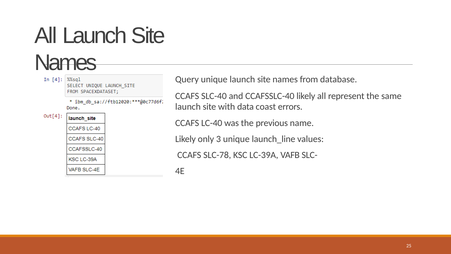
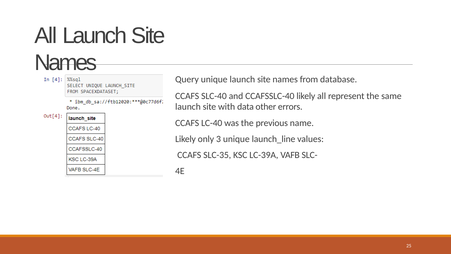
coast: coast -> other (266, 107)
SLC-78: SLC-78 -> SLC-35 (217, 155)
